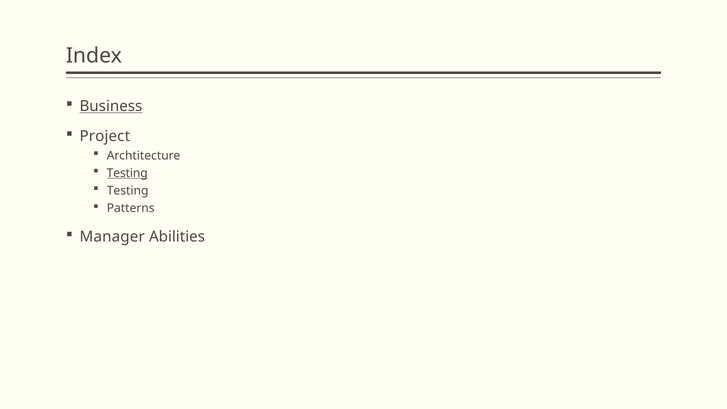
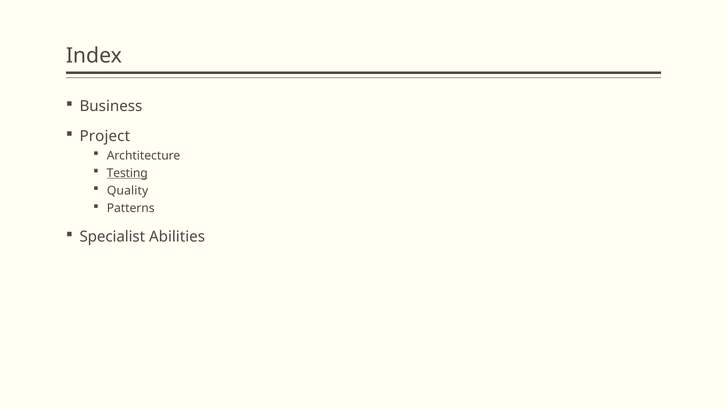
Business underline: present -> none (111, 106)
Testing: Testing -> Quality (128, 191)
Manager: Manager -> Specialist (112, 237)
